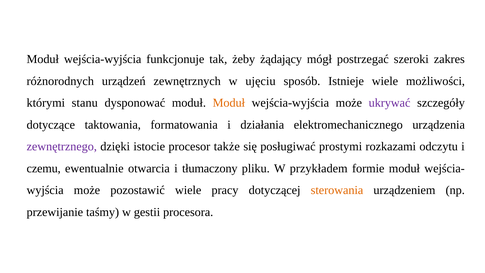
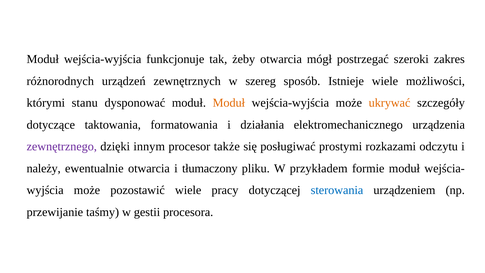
żeby żądający: żądający -> otwarcia (281, 59)
ujęciu: ujęciu -> szereg (261, 81)
ukrywać colour: purple -> orange (390, 103)
istocie: istocie -> innym (149, 146)
czemu: czemu -> należy (44, 168)
sterowania colour: orange -> blue (337, 190)
